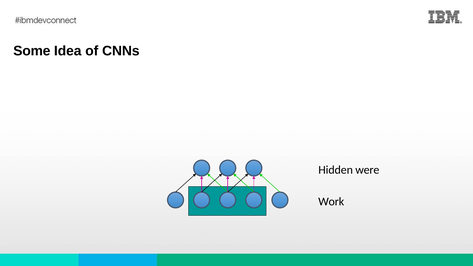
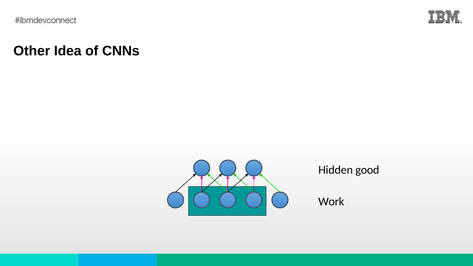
Some: Some -> Other (32, 51)
were: were -> good (367, 170)
